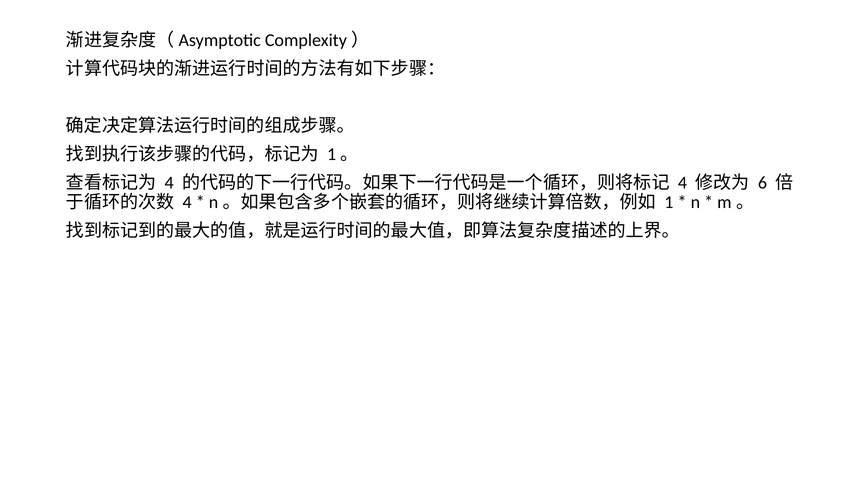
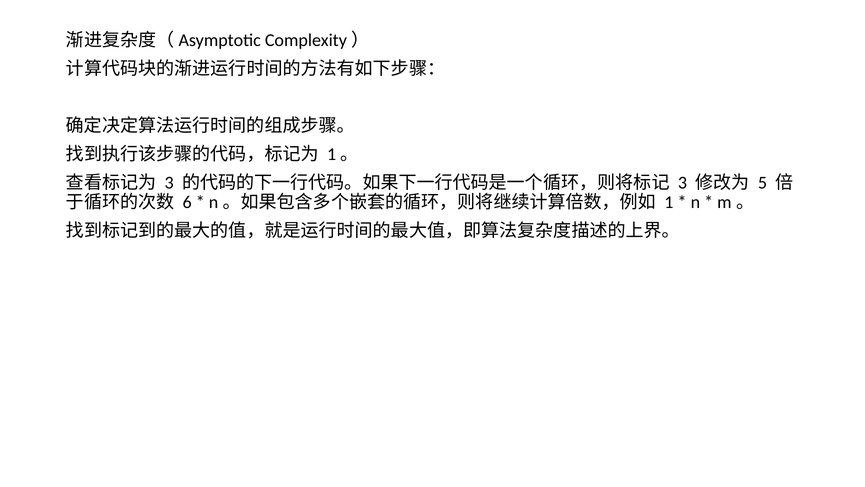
4: 4 -> 3 (169, 183)
4: 4 -> 3 (682, 183)
6: 6 -> 5 (762, 183)
4: 4 -> 6 (187, 202)
